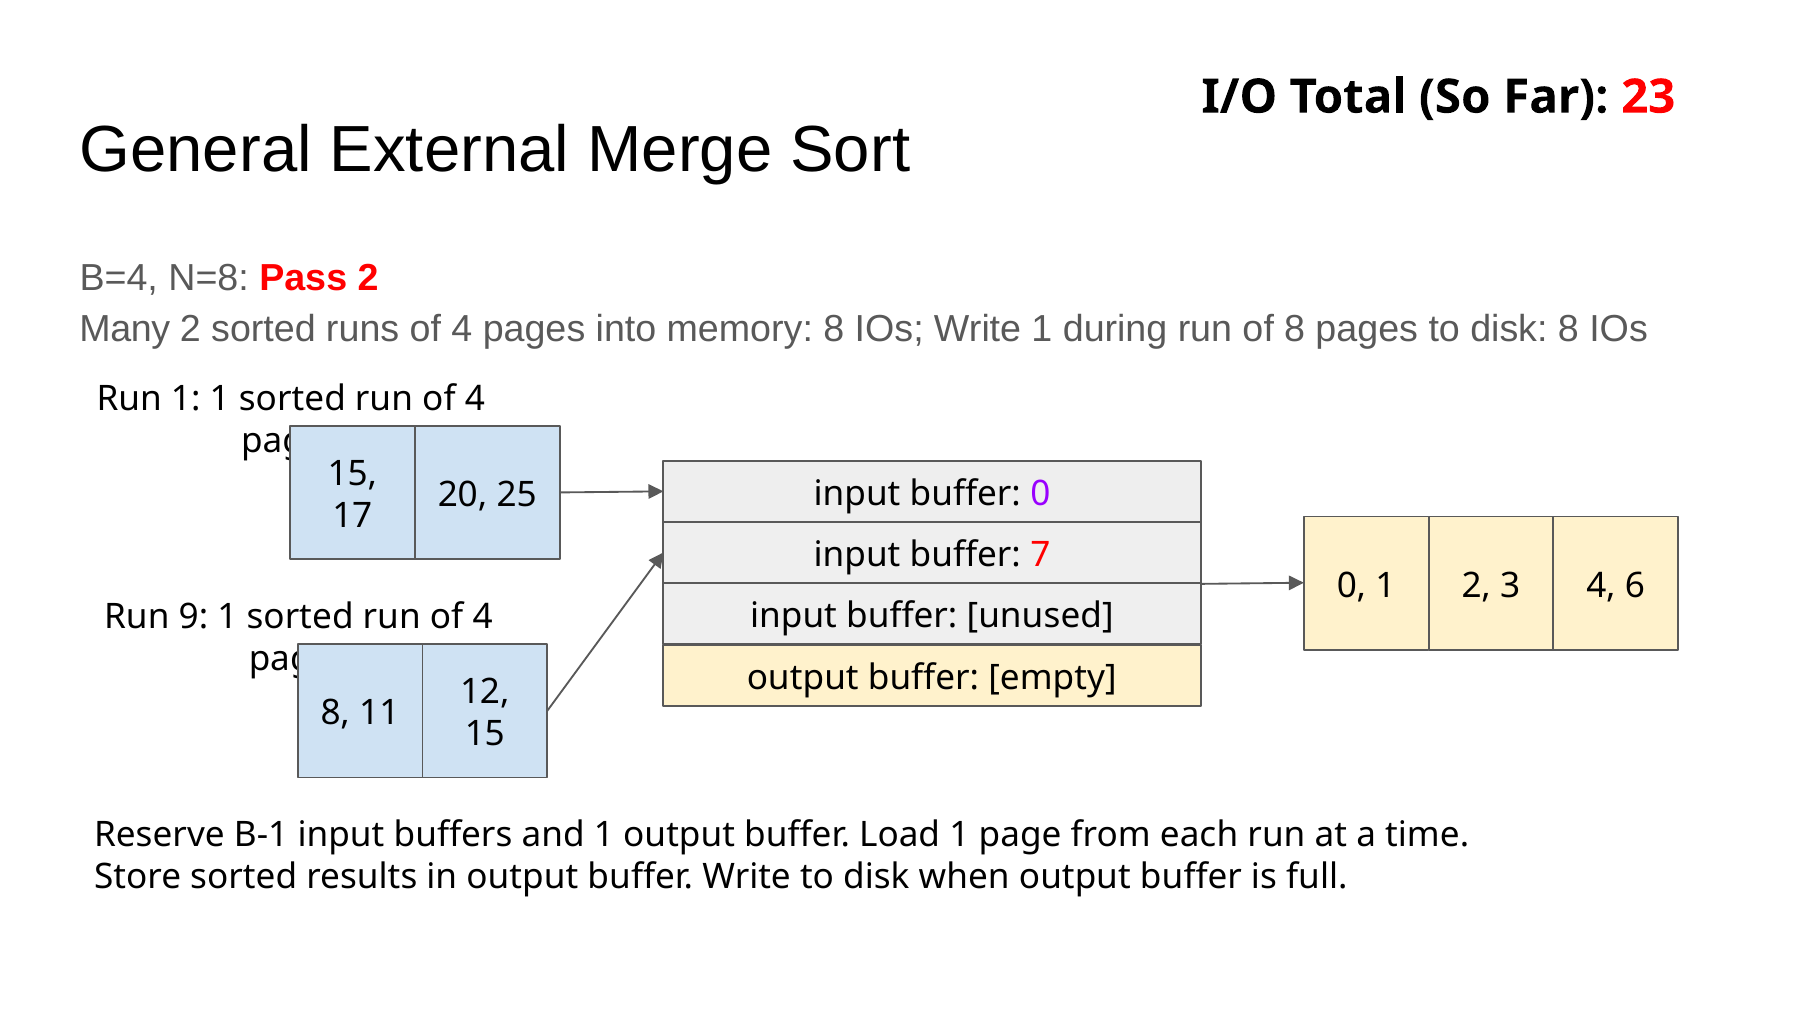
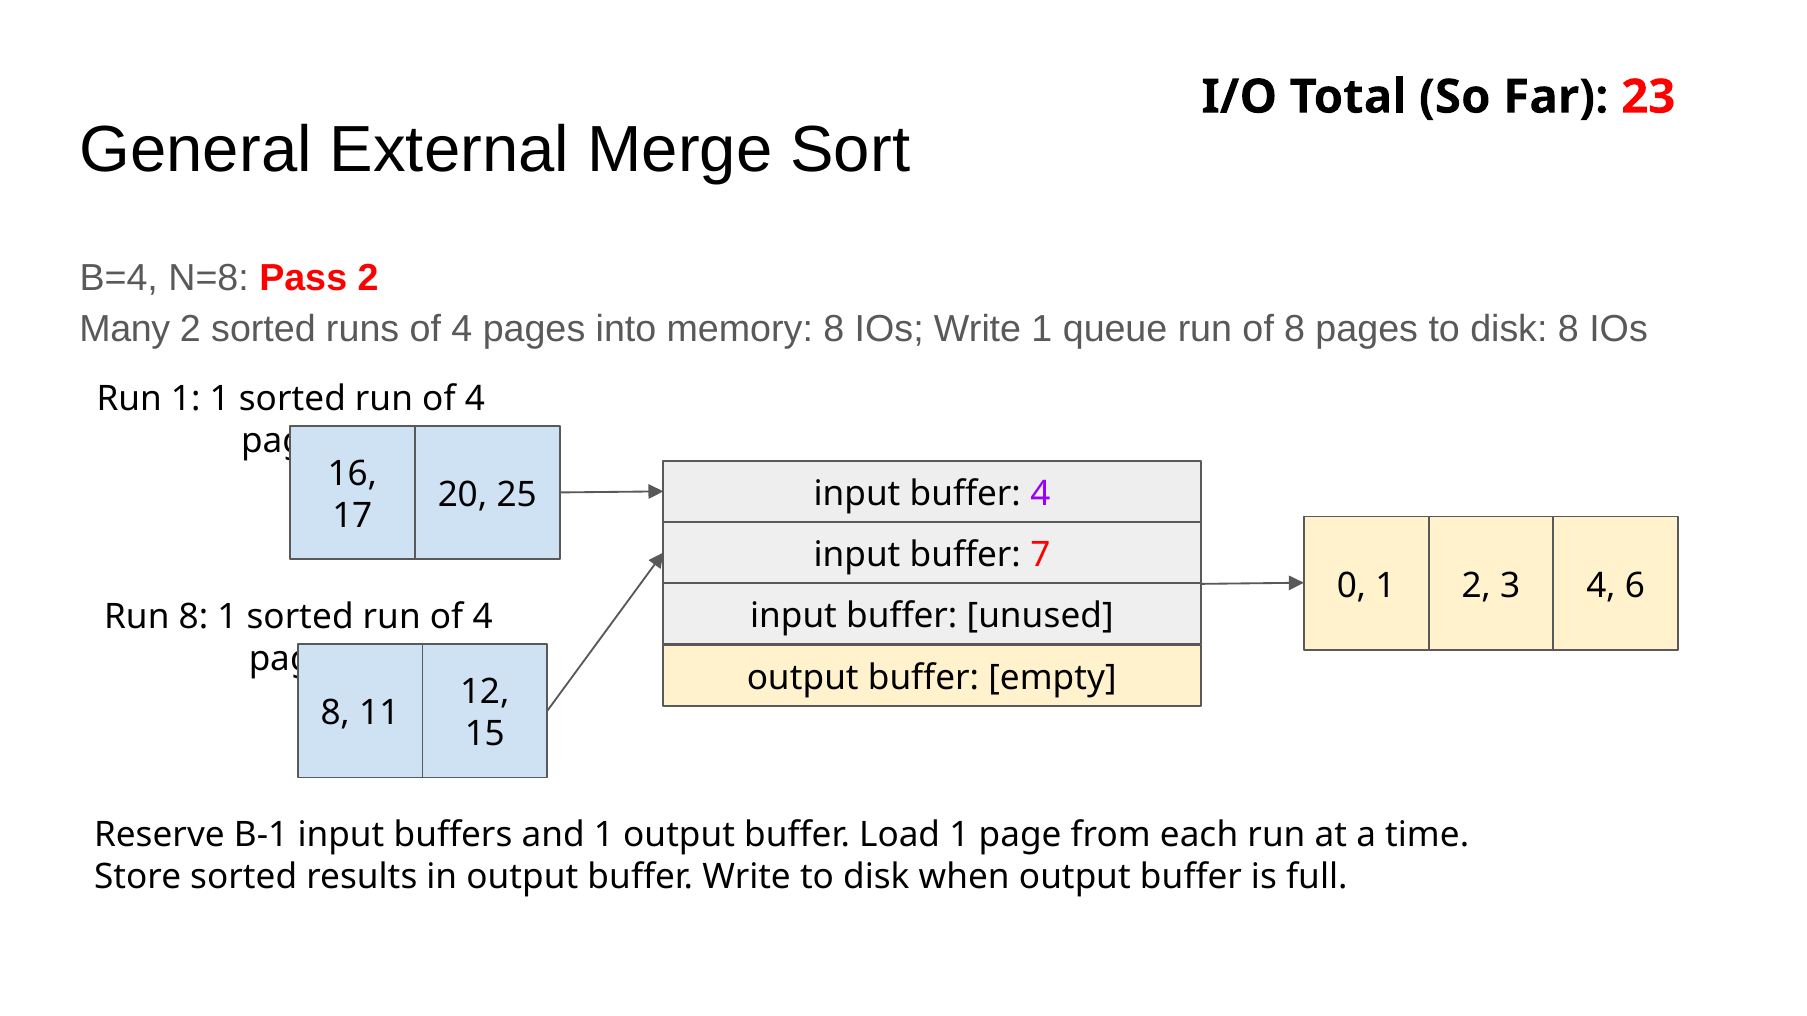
during: during -> queue (1115, 330)
15: 15 -> 16 (352, 474)
buffer 0: 0 -> 4 (1041, 494)
Run 9: 9 -> 8 (193, 617)
